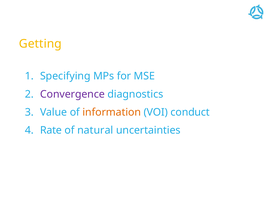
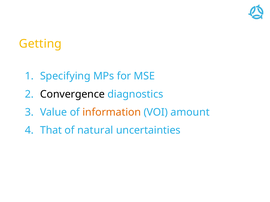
Convergence colour: purple -> black (72, 94)
conduct: conduct -> amount (190, 113)
Rate: Rate -> That (51, 131)
